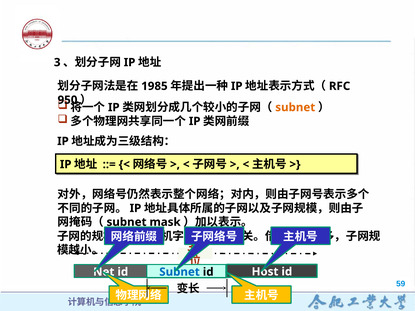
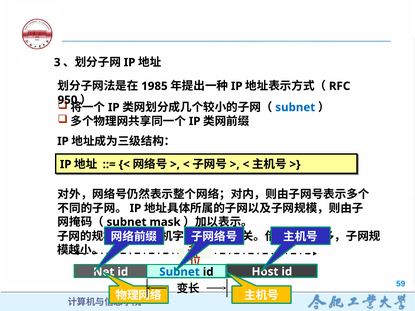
subnet colour: orange -> blue (295, 107)
